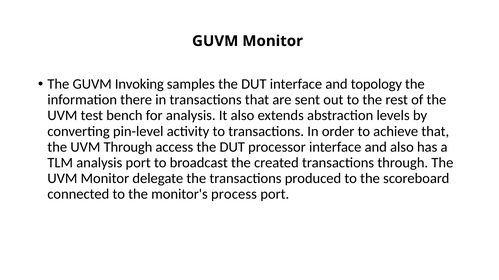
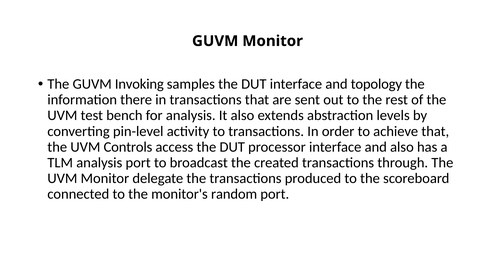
UVM Through: Through -> Controls (128, 147)
process: process -> random (234, 194)
